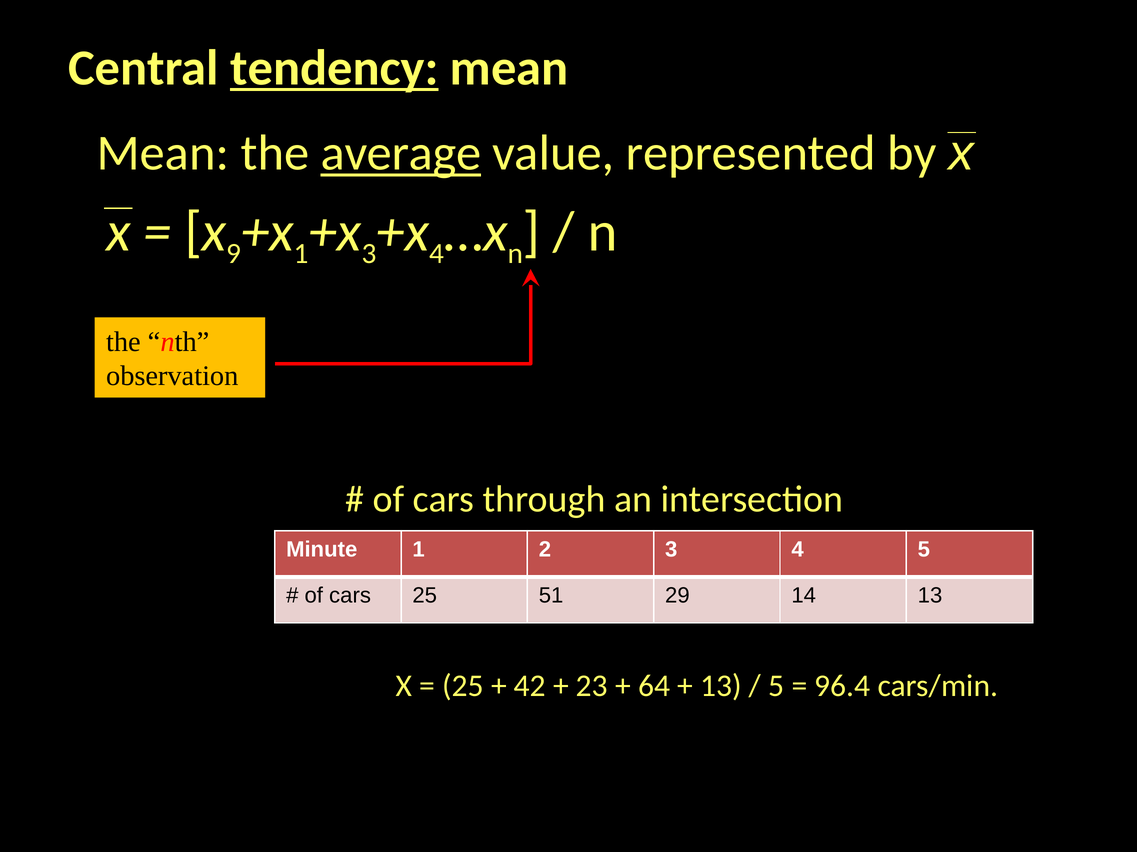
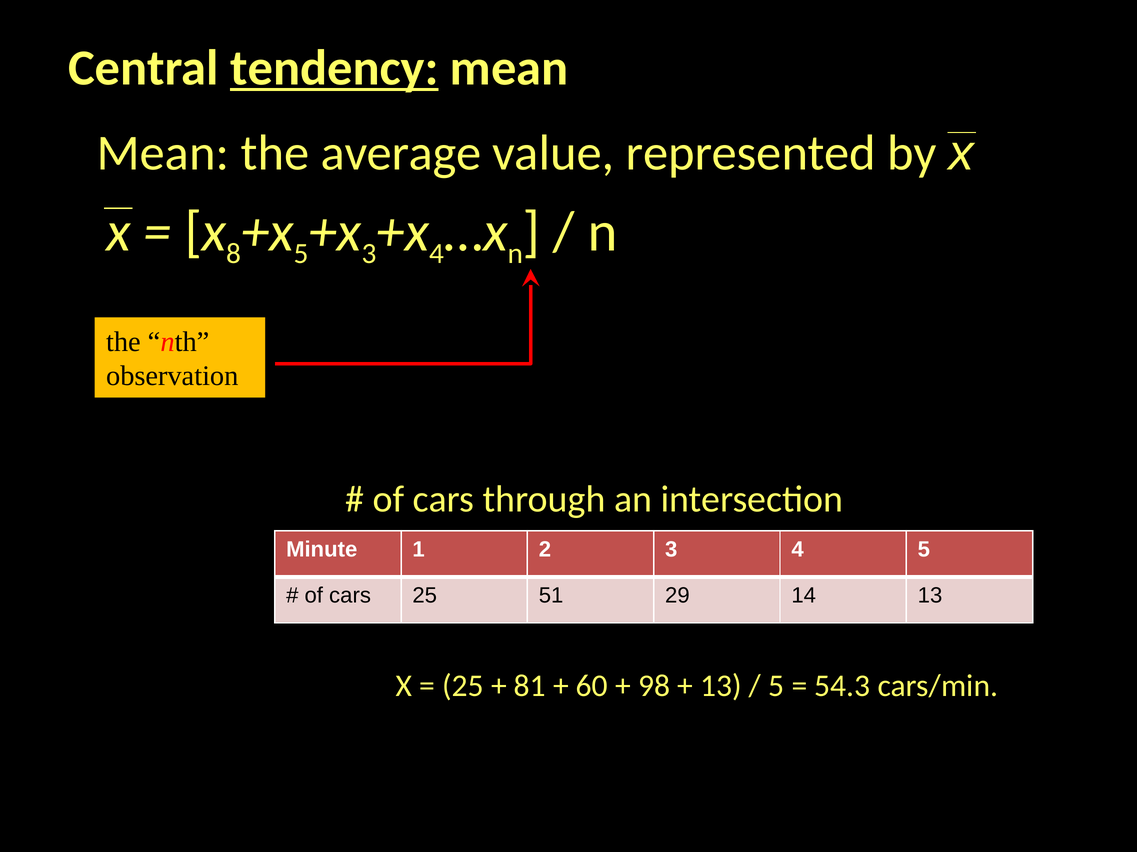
average underline: present -> none (401, 153)
9: 9 -> 8 (234, 254)
1: 1 -> 5 (301, 254)
42: 42 -> 81 (530, 686)
23: 23 -> 60 (592, 686)
64: 64 -> 98 (654, 686)
96.4: 96.4 -> 54.3 (842, 686)
